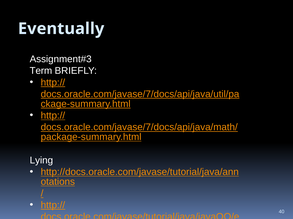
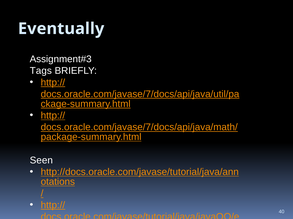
Term: Term -> Tags (41, 71)
Lying: Lying -> Seen (41, 161)
